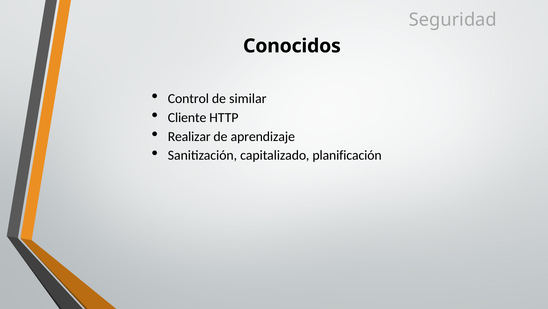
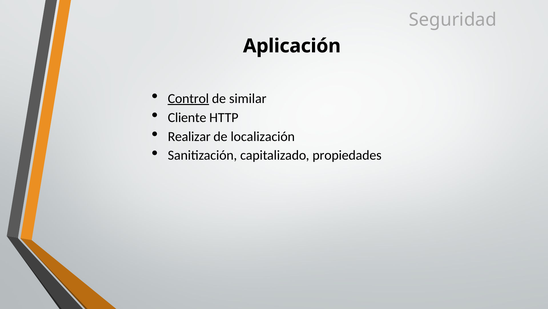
Conocidos: Conocidos -> Aplicación (292, 46)
Control underline: none -> present (188, 98)
aprendizaje: aprendizaje -> localización (263, 136)
planificación: planificación -> propiedades (347, 155)
